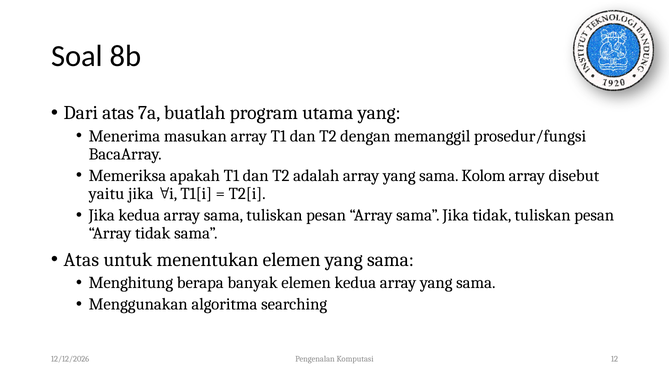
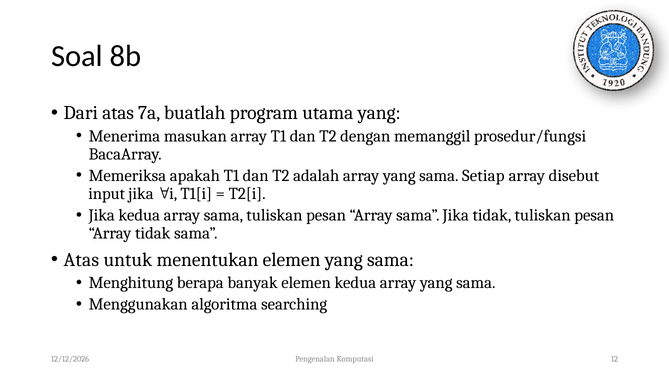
Kolom: Kolom -> Setiap (483, 176)
yaitu: yaitu -> input (107, 194)
